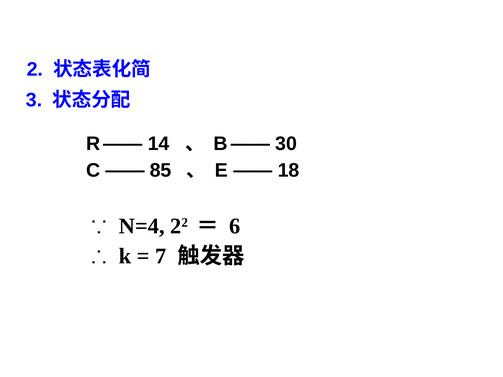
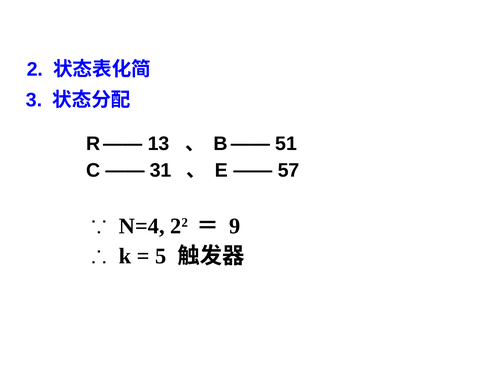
14: 14 -> 13 (159, 144)
30: 30 -> 51 (286, 144)
85: 85 -> 31 (161, 171)
18: 18 -> 57 (289, 171)
6: 6 -> 9 (235, 226)
7: 7 -> 5 (161, 256)
